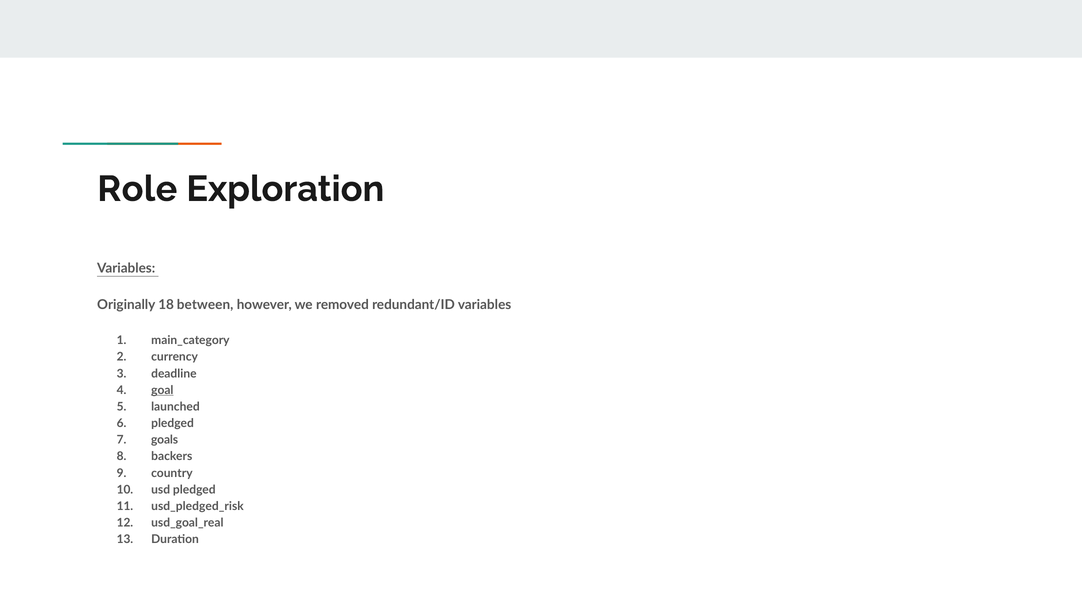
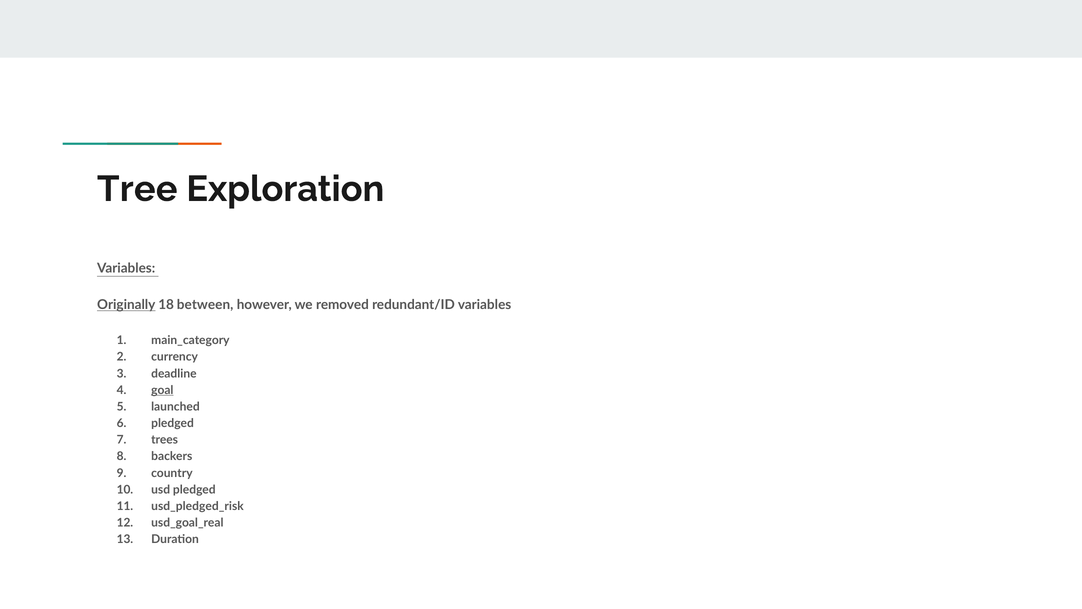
Role: Role -> Tree (137, 189)
Originally underline: none -> present (126, 305)
goals: goals -> trees (165, 440)
